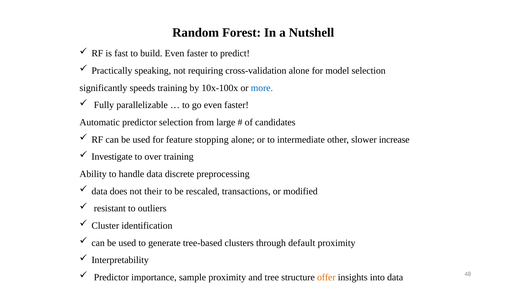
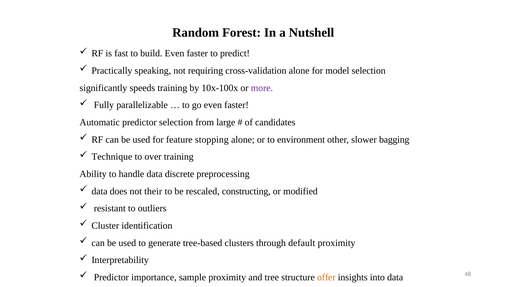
more colour: blue -> purple (262, 88)
intermediate: intermediate -> environment (301, 139)
increase: increase -> bagging (394, 139)
Investigate: Investigate -> Technique (112, 157)
transactions: transactions -> constructing (246, 191)
